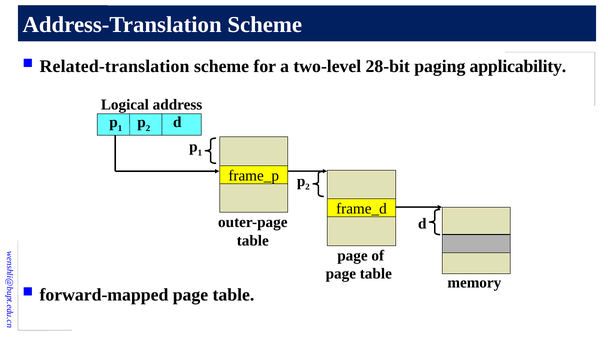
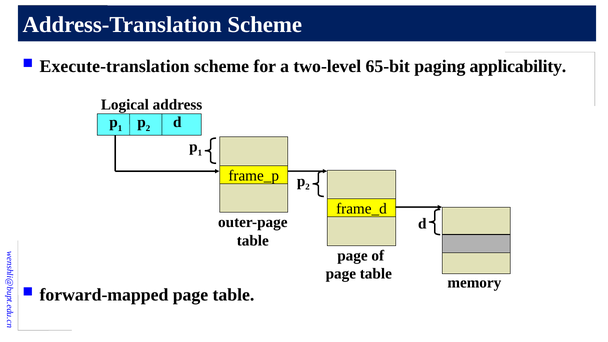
Related-translation: Related-translation -> Execute-translation (115, 66)
28-bit: 28-bit -> 65-bit (388, 66)
